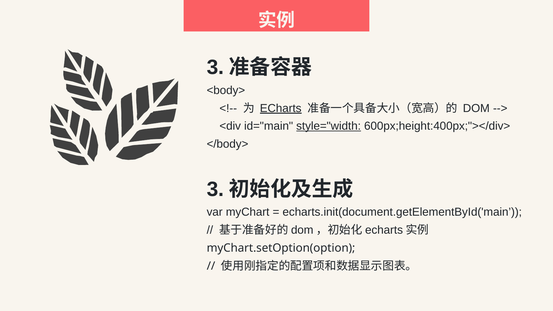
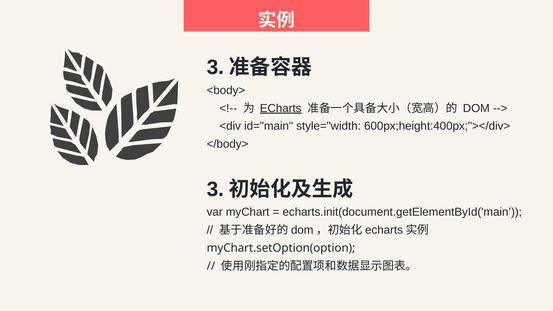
style="width underline: present -> none (329, 126)
